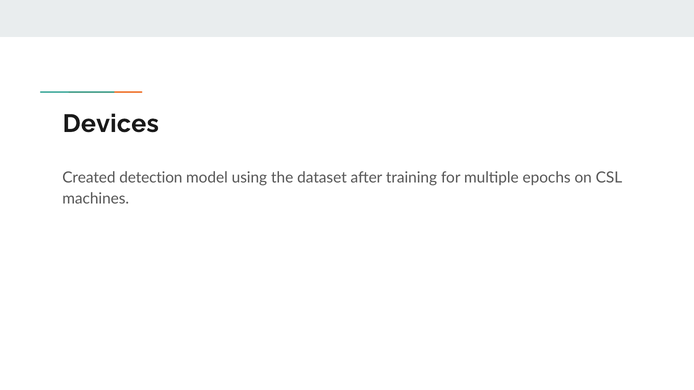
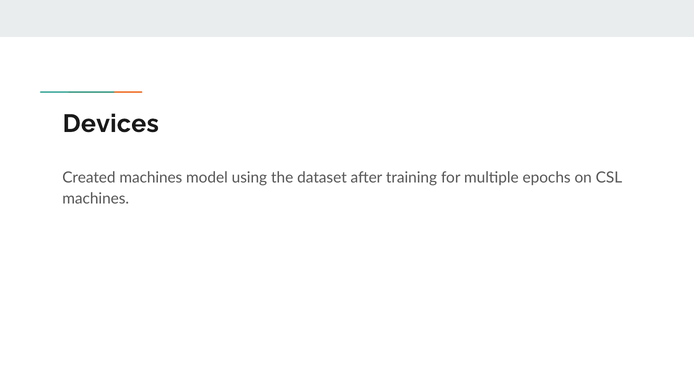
Created detection: detection -> machines (151, 178)
